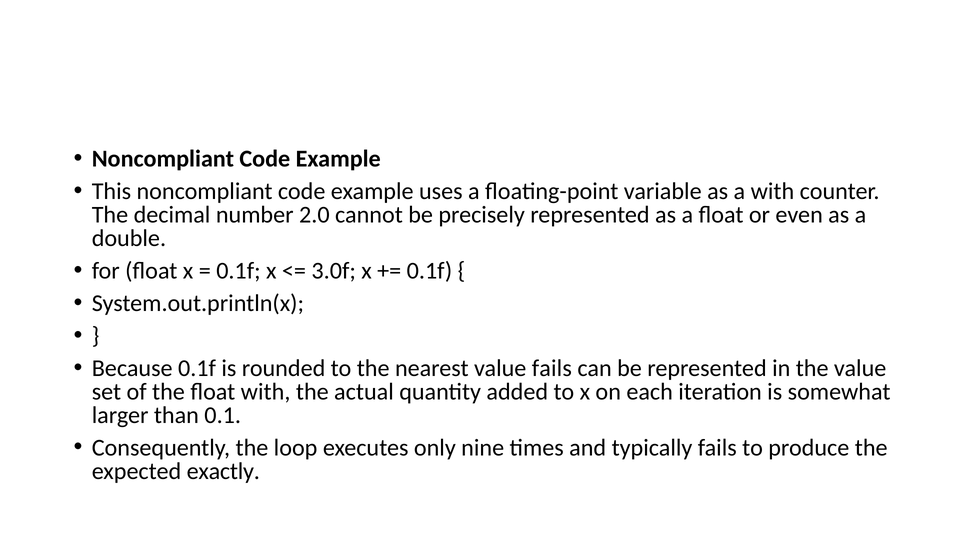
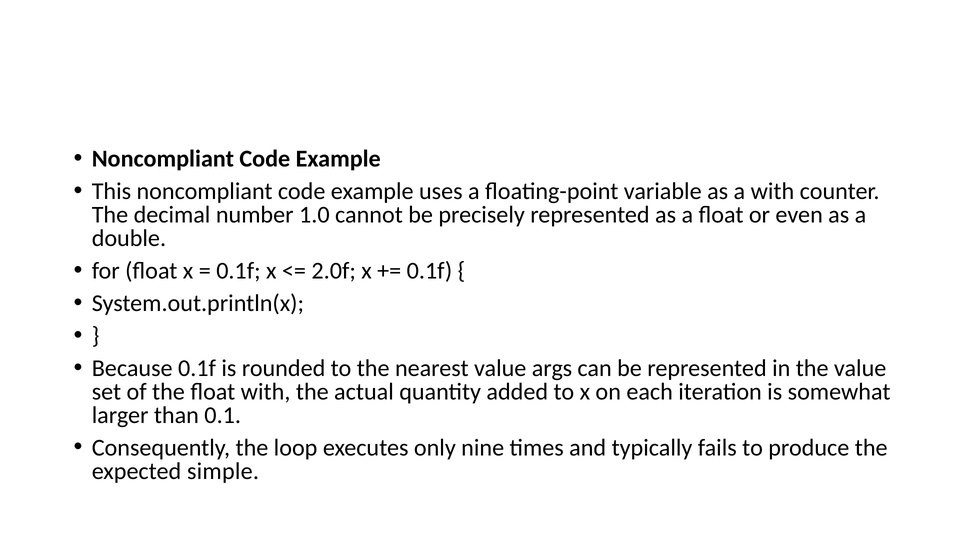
2.0: 2.0 -> 1.0 (314, 215)
3.0f: 3.0f -> 2.0f (334, 271)
value fails: fails -> args (552, 369)
exactly: exactly -> simple (223, 472)
